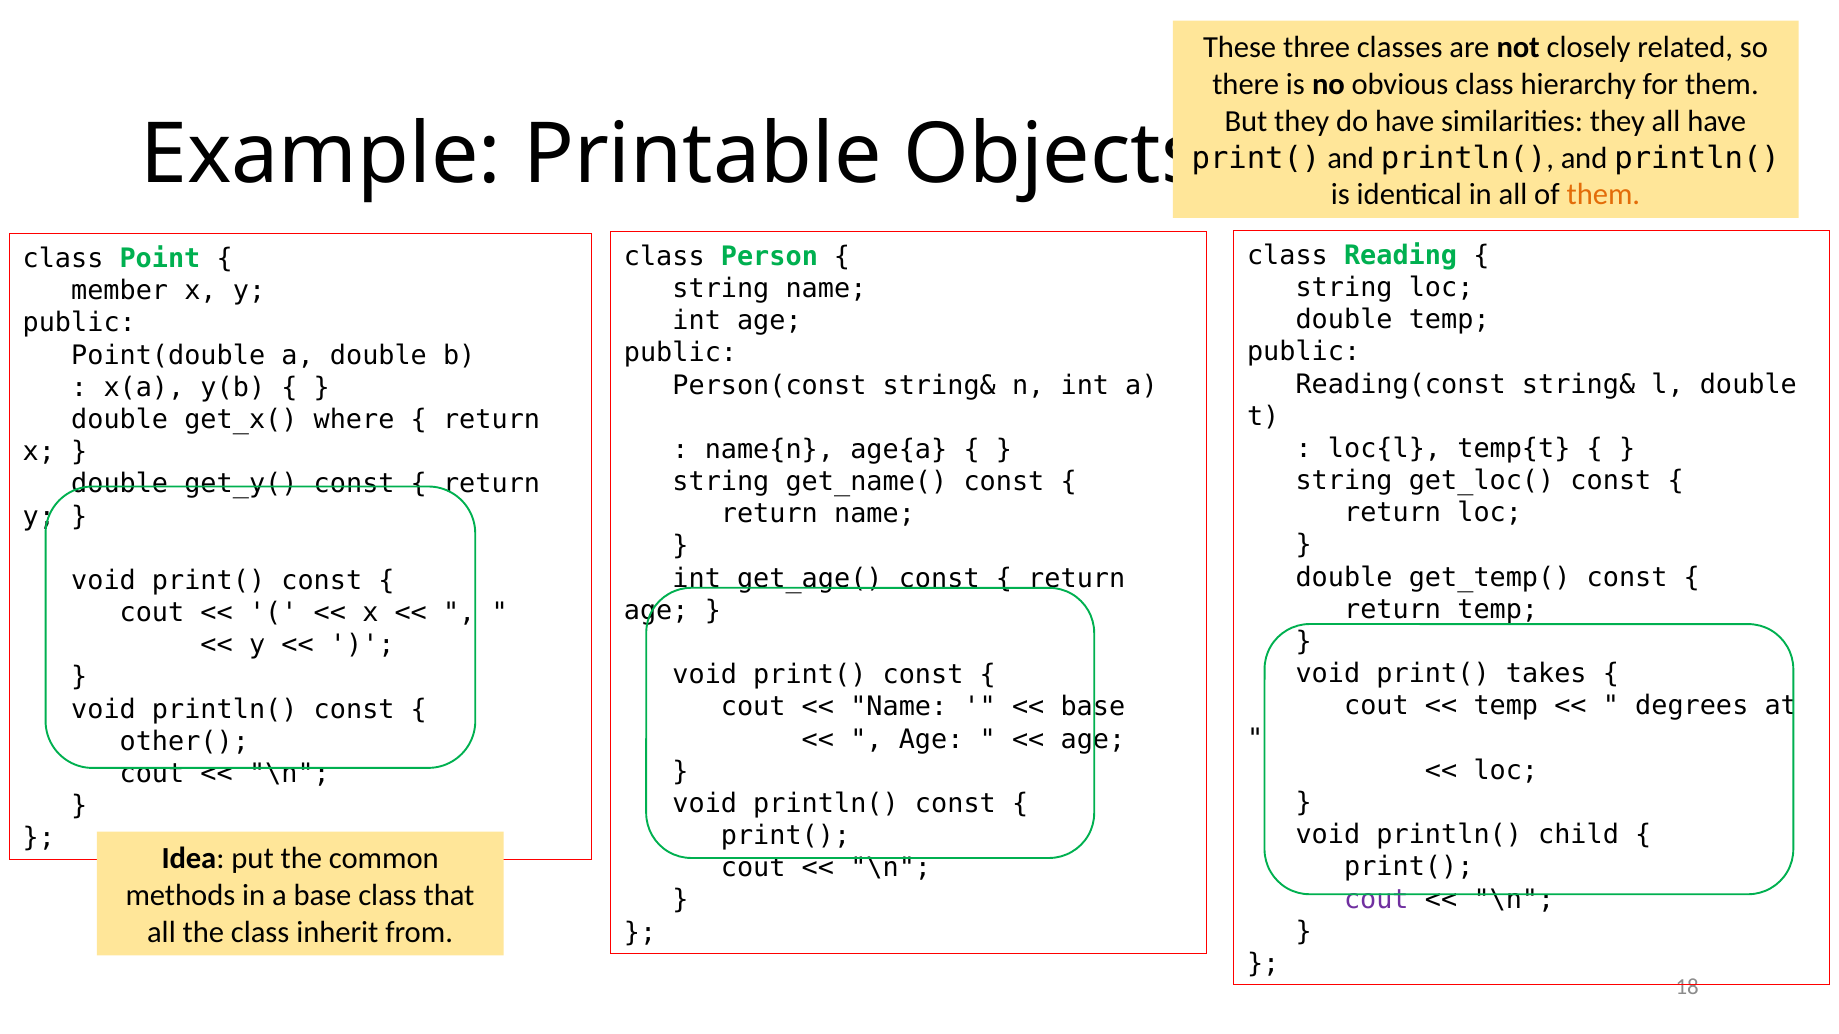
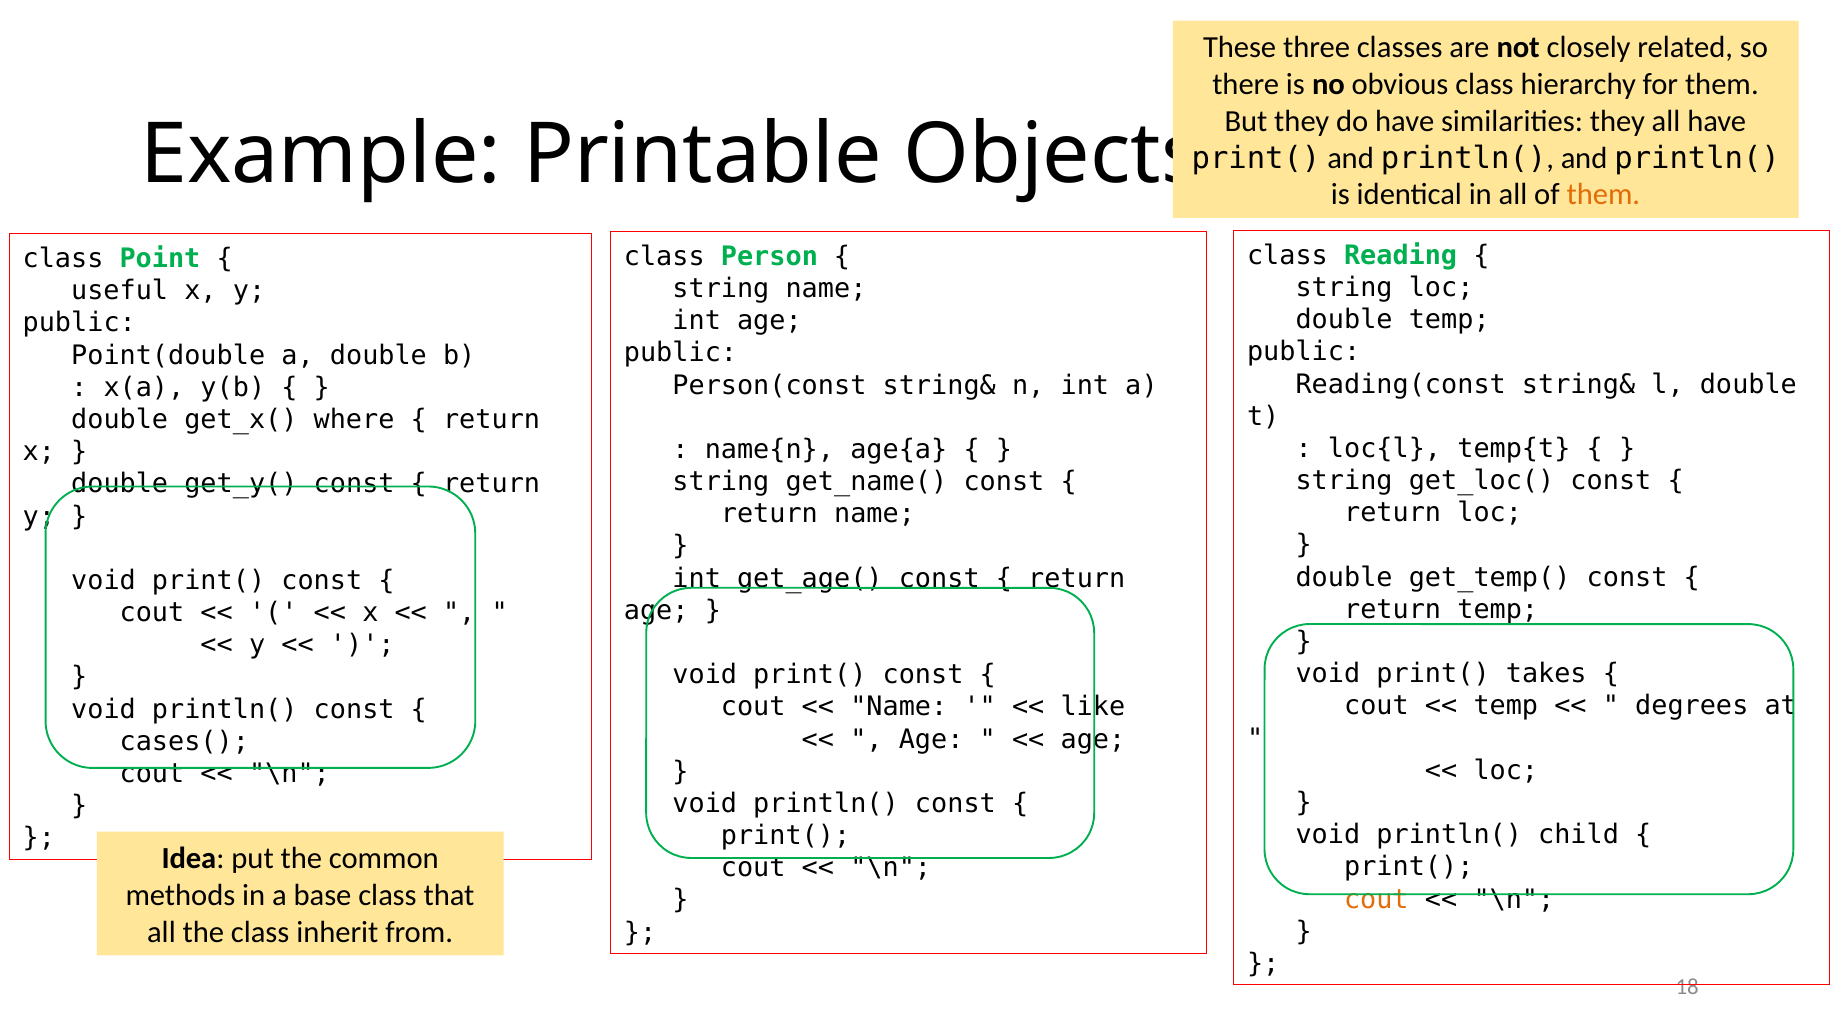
member: member -> useful (120, 291)
base: base -> like (1093, 707)
other(: other( -> cases( (184, 742)
cout colour: purple -> orange (1376, 900)
